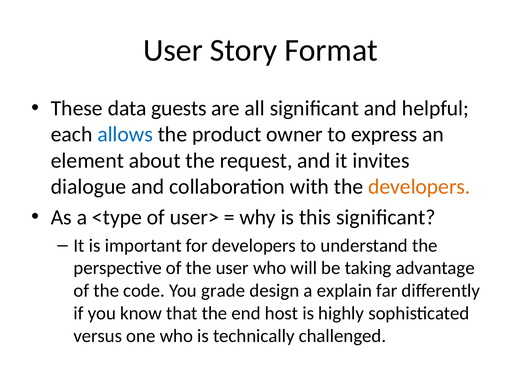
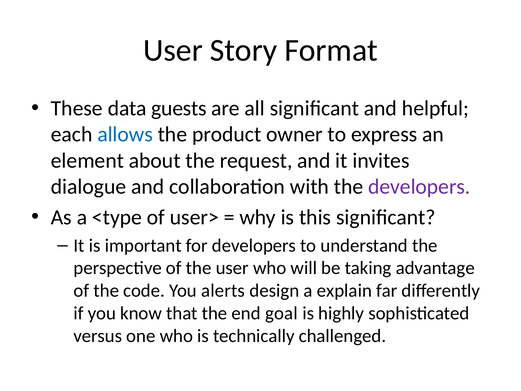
developers colour: orange -> purple (419, 186)
grade: grade -> alerts (223, 290)
host: host -> goal (281, 313)
